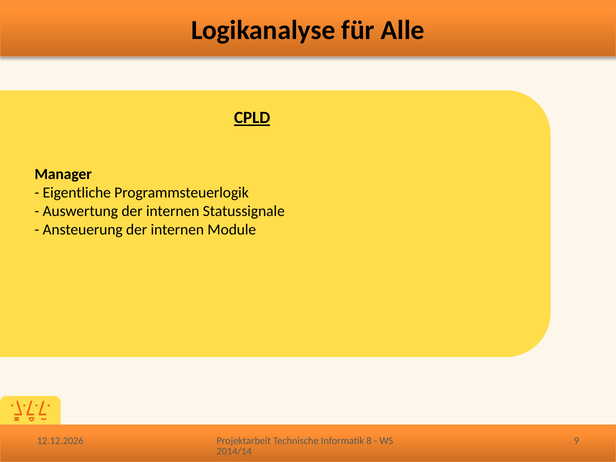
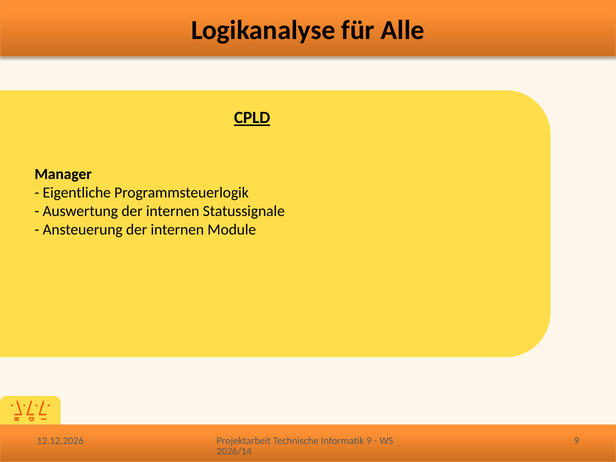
Informatik 8: 8 -> 9 (369, 441)
2014/14: 2014/14 -> 2026/14 (234, 451)
